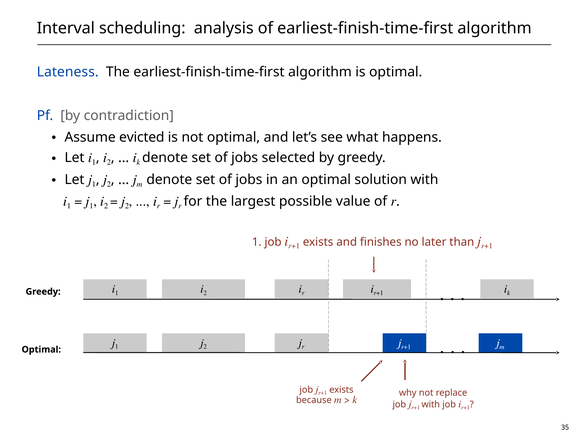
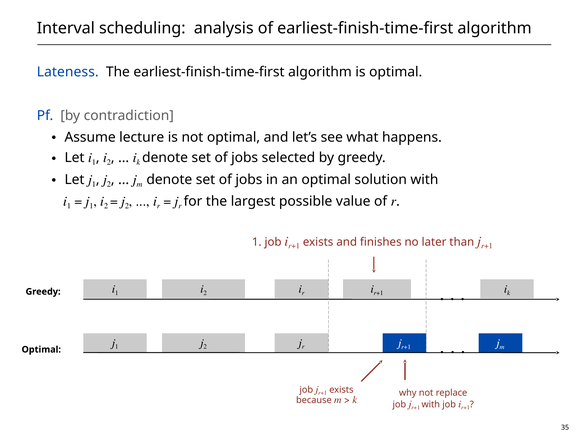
evicted: evicted -> lecture (142, 137)
